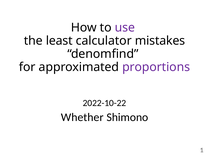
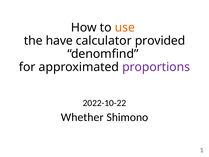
use colour: purple -> orange (125, 27)
least: least -> have (59, 41)
mistakes: mistakes -> provided (160, 41)
